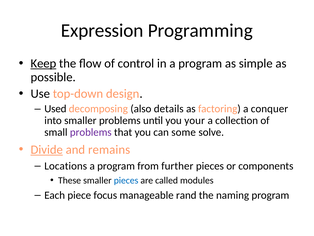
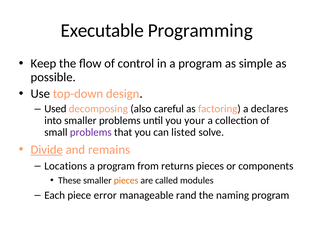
Expression: Expression -> Executable (102, 30)
Keep underline: present -> none (43, 63)
details: details -> careful (169, 109)
conquer: conquer -> declares (269, 109)
some: some -> listed (184, 132)
further: further -> returns (177, 166)
pieces colour: blue -> orange (126, 180)
focus: focus -> error (105, 195)
